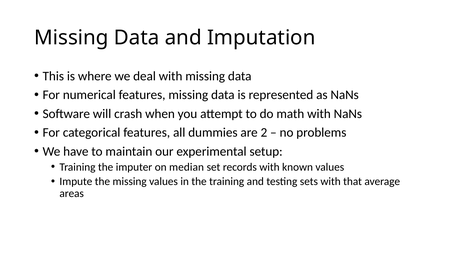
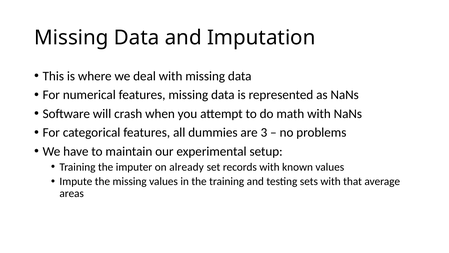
2: 2 -> 3 (264, 132)
median: median -> already (187, 167)
